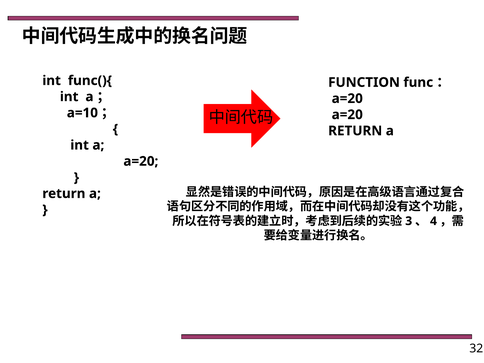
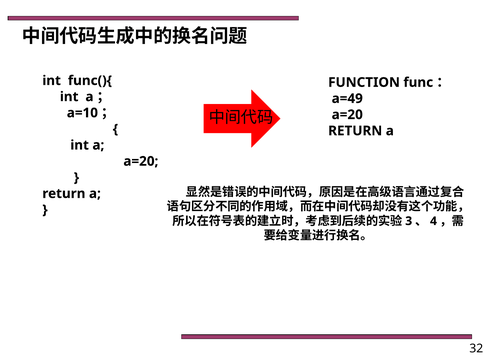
a=20: a=20 -> a=49 (347, 99)
